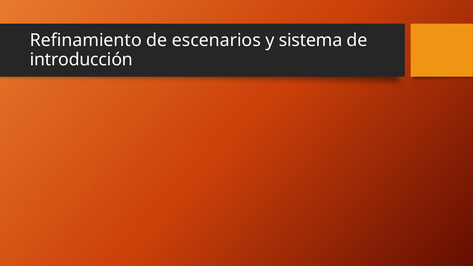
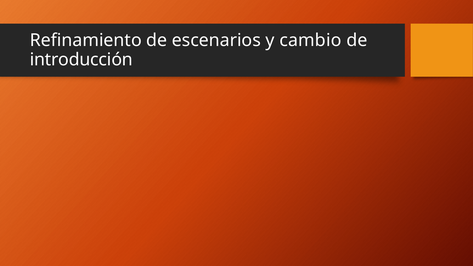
sistema: sistema -> cambio (310, 40)
